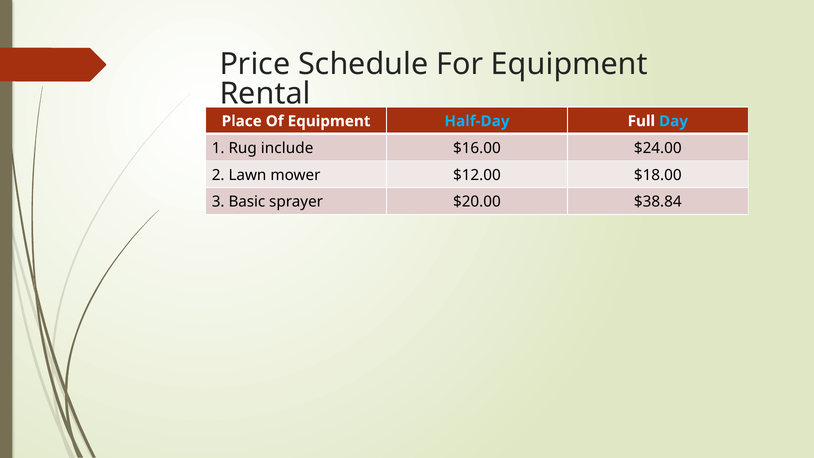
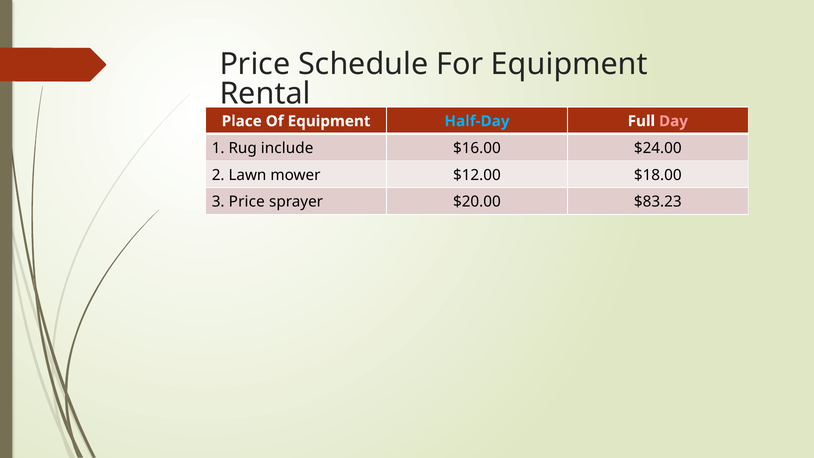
Day colour: light blue -> pink (673, 121)
3 Basic: Basic -> Price (247, 202)
$38.84: $38.84 -> $83.23 (658, 202)
